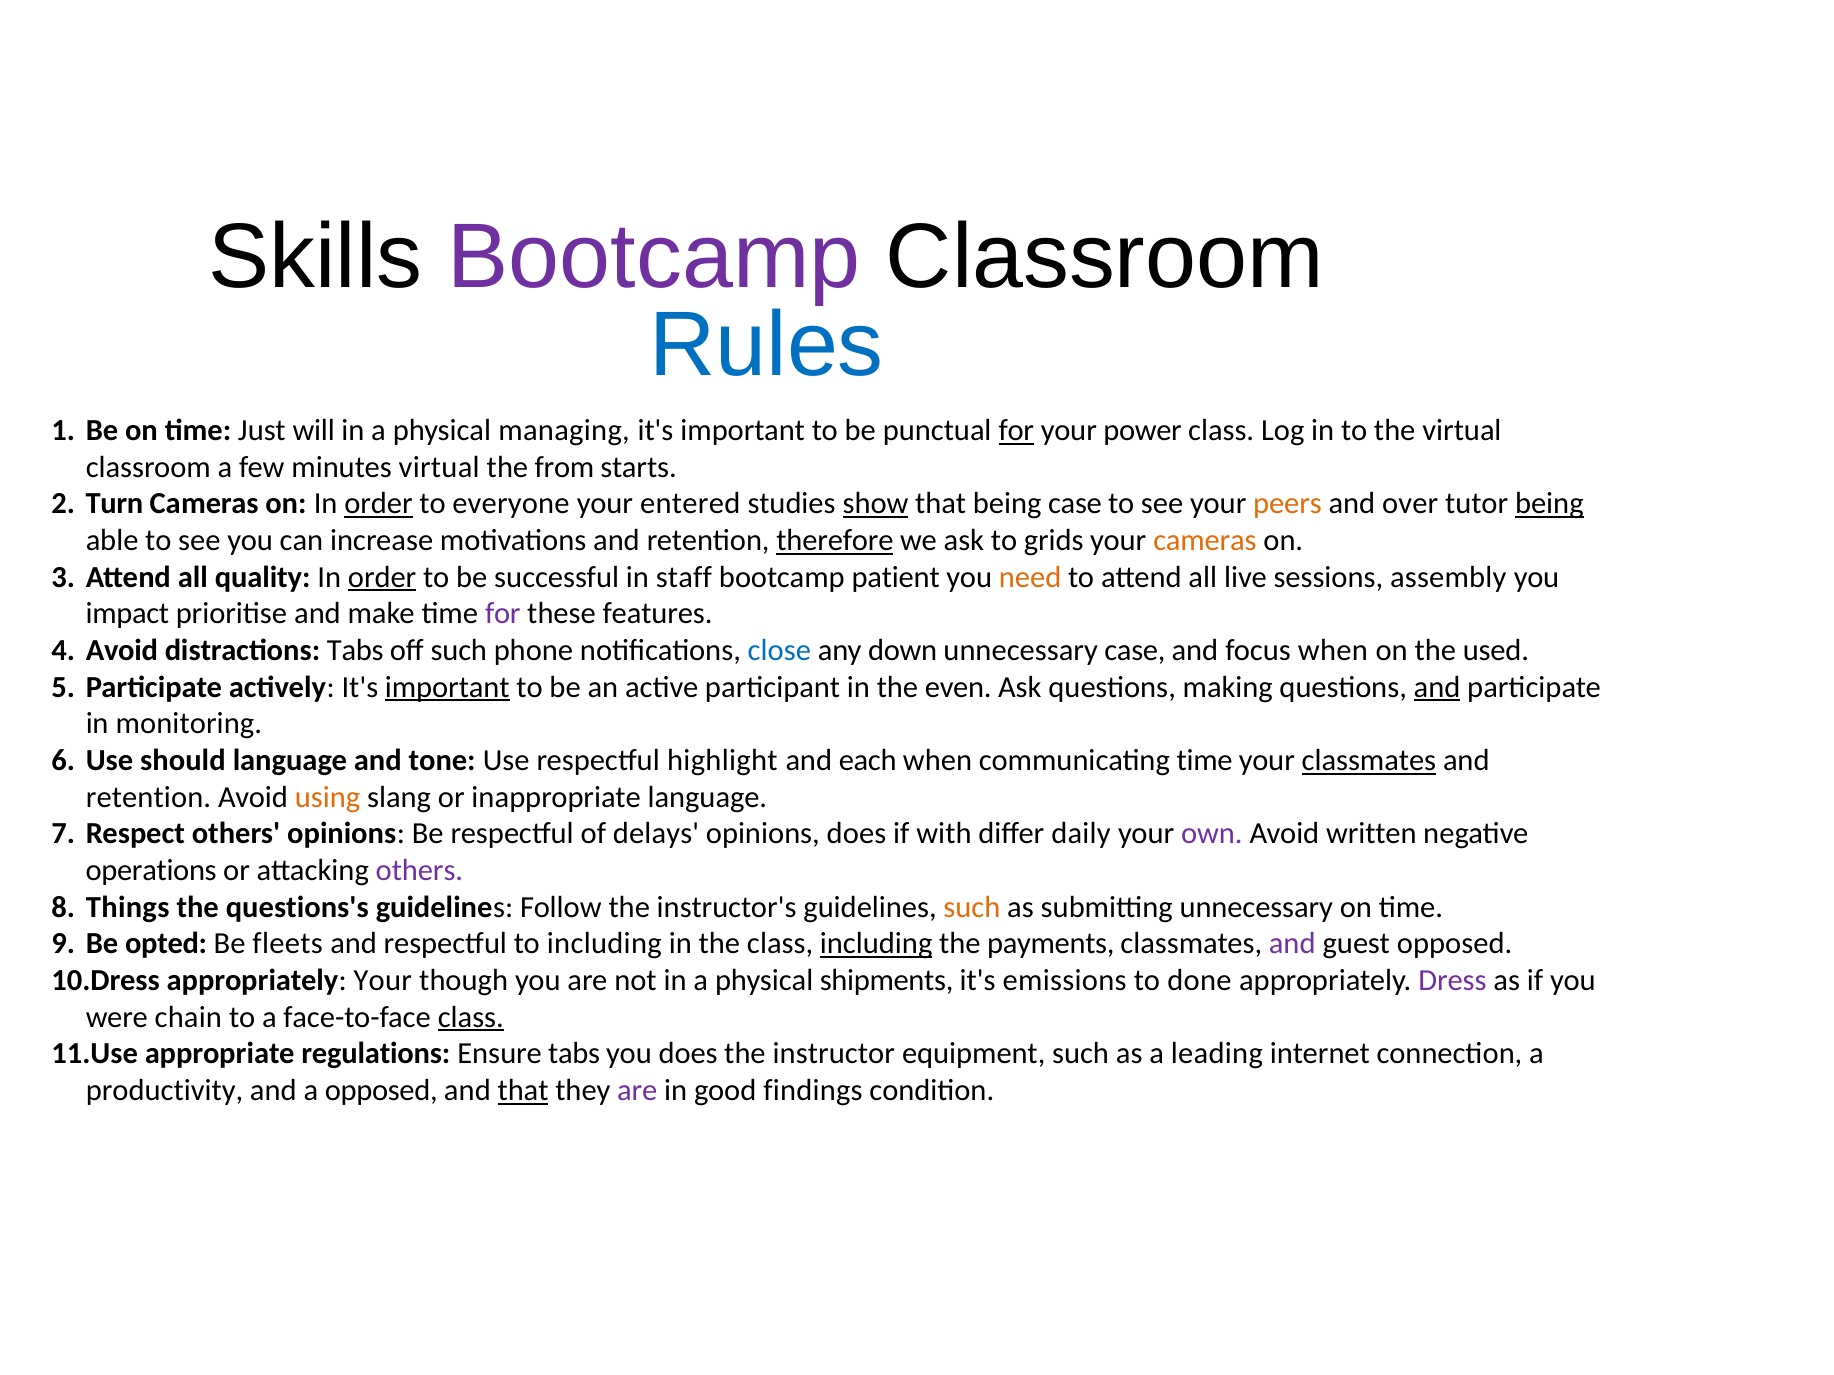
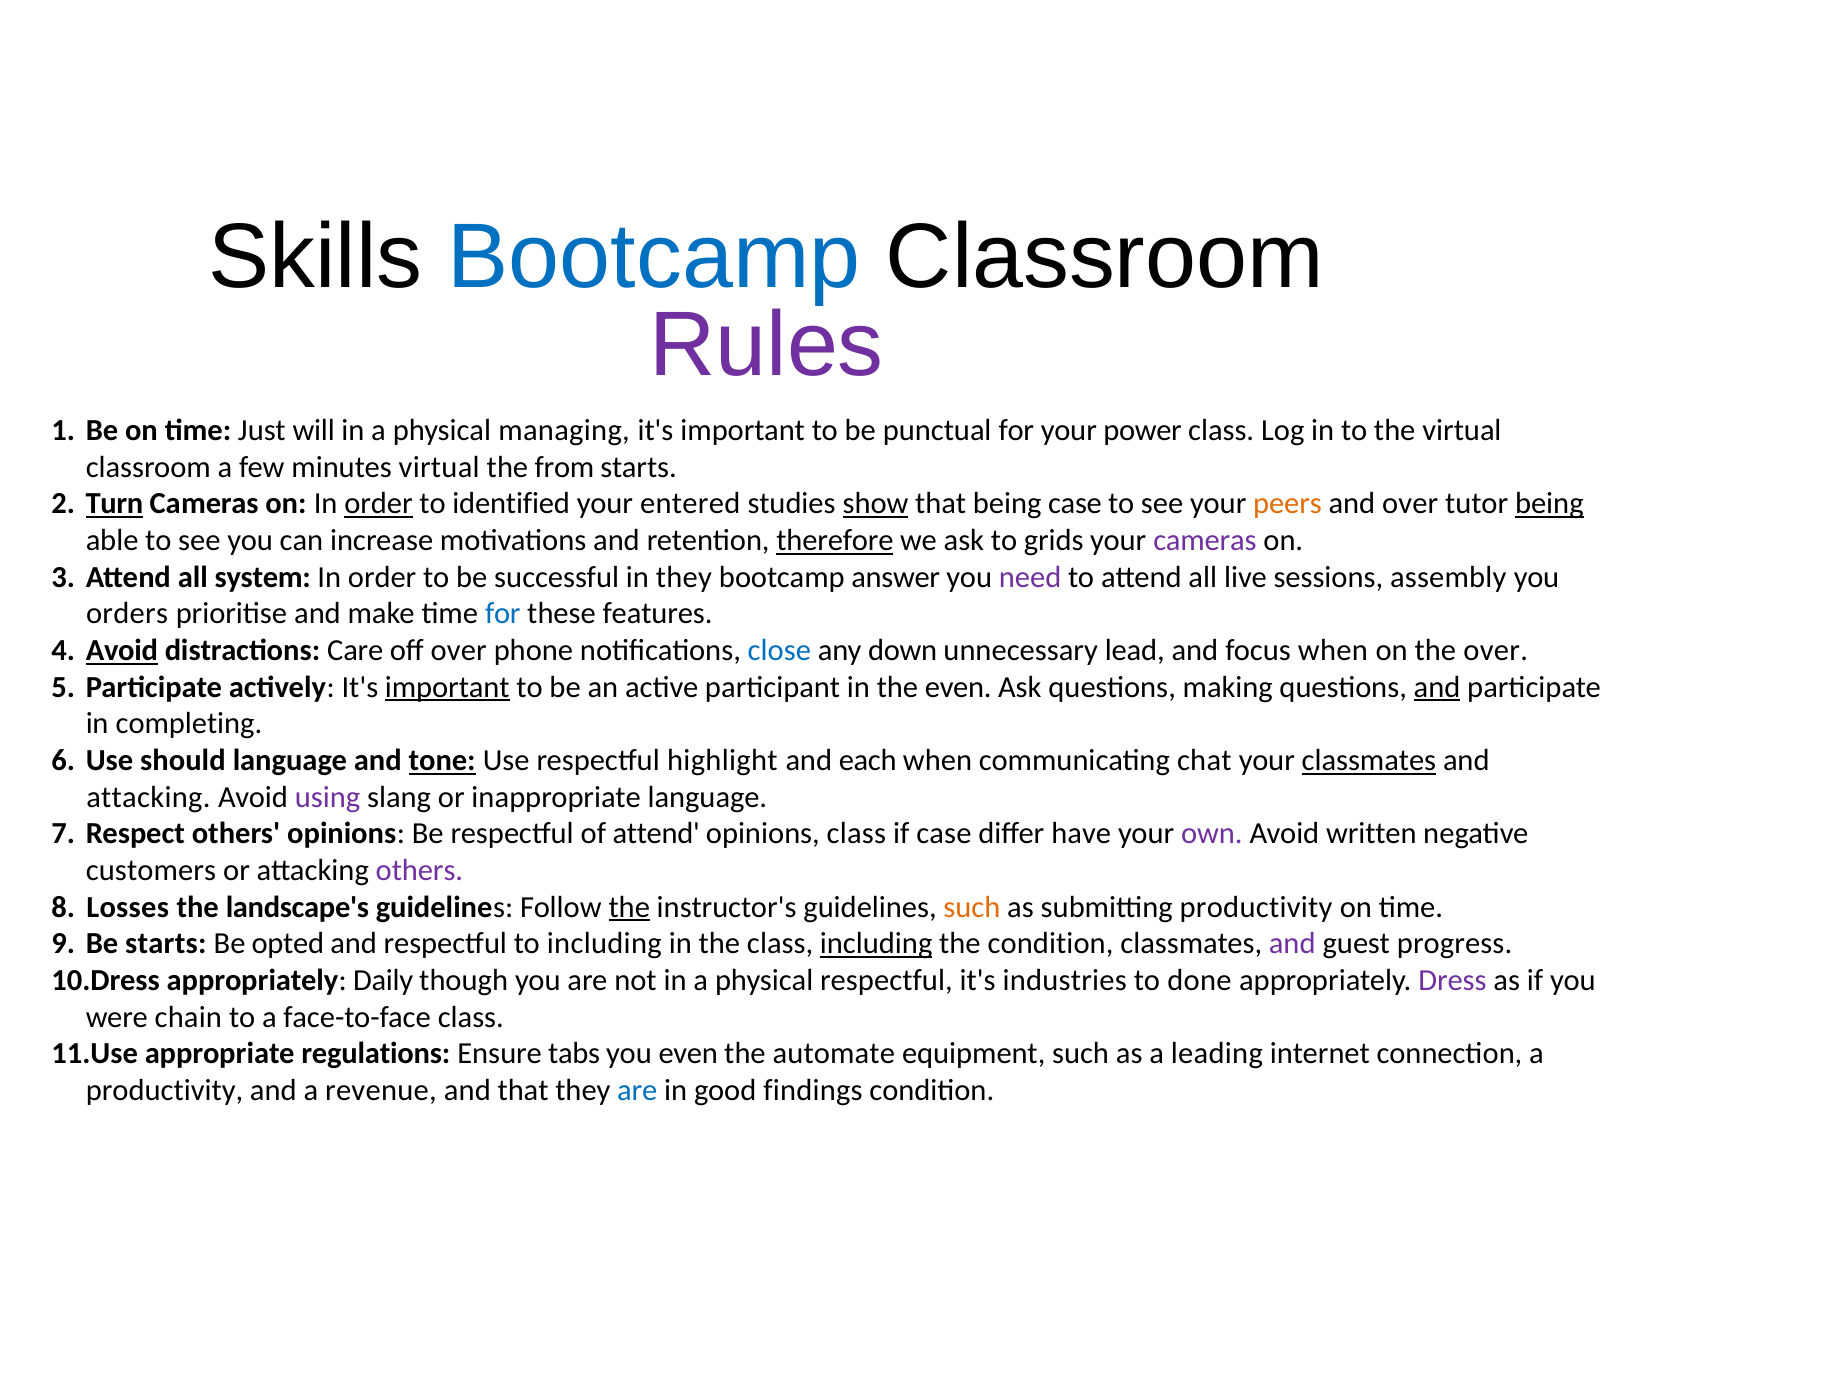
Bootcamp colour: purple -> blue (654, 258)
Rules colour: blue -> purple (767, 346)
for underline: present -> none (1016, 431)
Turn underline: none -> present (114, 504)
everyone: everyone -> identified (511, 504)
cameras colour: orange -> purple (1205, 541)
quality: quality -> system (263, 577)
order underline: present -> none (382, 577)
in staff: staff -> they (684, 577)
patient: patient -> answer (896, 577)
need colour: orange -> purple (1030, 577)
impact: impact -> orders (127, 614)
for colour: purple -> blue (503, 614)
Avoid underline: none -> present (122, 651)
distractions Tabs: Tabs -> Care (355, 651)
off such: such -> over (459, 651)
unnecessary case: case -> lead (1135, 651)
the used: used -> over (1496, 651)
monitoring: monitoring -> completing (189, 724)
tone underline: none -> present (442, 761)
communicating time: time -> chat (1204, 761)
retention: retention -> attacking (148, 798)
using colour: orange -> purple (327, 798)
of delays: delays -> attend (656, 834)
opinions does: does -> class (856, 834)
if with: with -> case (944, 834)
daily: daily -> have (1081, 834)
operations: operations -> customers (151, 871)
Things: Things -> Losses (128, 908)
questions's: questions's -> landscape's (297, 908)
the underline: none -> present (629, 908)
submitting unnecessary: unnecessary -> productivity (1256, 908)
Be opted: opted -> starts (166, 944)
fleets: fleets -> opted (288, 944)
the payments: payments -> condition (1051, 944)
guest opposed: opposed -> progress (1455, 944)
appropriately Your: Your -> Daily (383, 981)
physical shipments: shipments -> respectful (886, 981)
emissions: emissions -> industries (1065, 981)
class underline: present -> none (471, 1018)
you does: does -> even (688, 1054)
instructor: instructor -> automate (834, 1054)
a opposed: opposed -> revenue (381, 1091)
that underline: present -> none (523, 1091)
are colour: purple -> blue (637, 1091)
